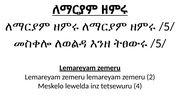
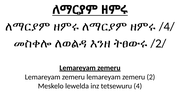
ዘምሩ /5/: /5/ -> /4/ (167, 27)
ትፀውሩ /5/: /5/ -> /2/ (158, 44)
